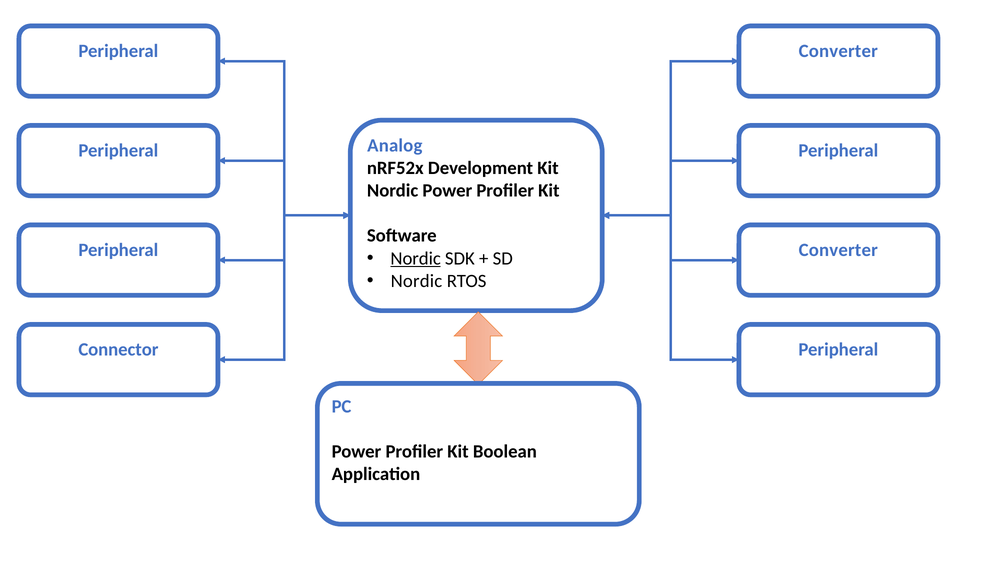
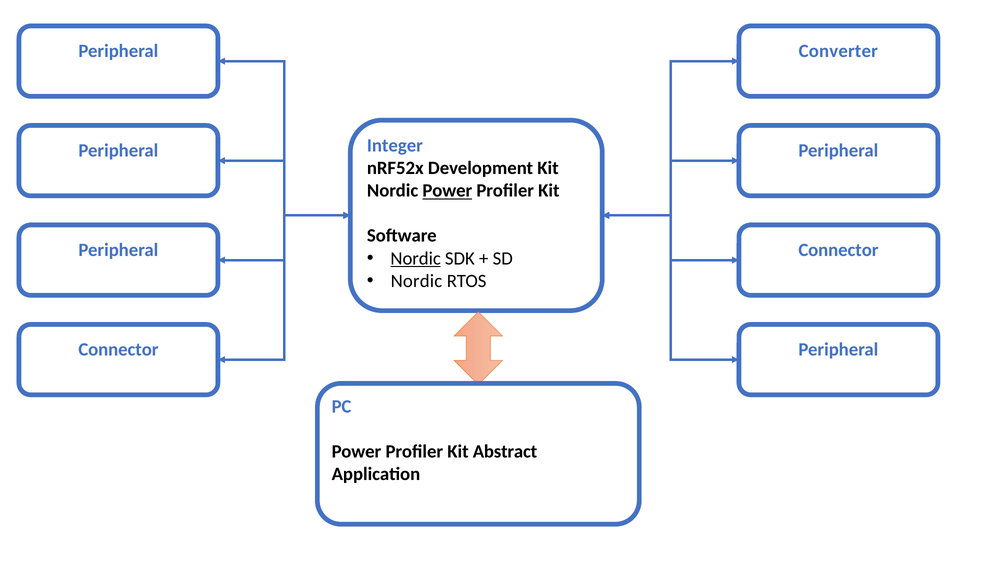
Analog: Analog -> Integer (395, 146)
Power underline: none -> present (447, 191)
Converter: Converter -> Connector (838, 250)
Boolean: Boolean -> Abstract (505, 452)
